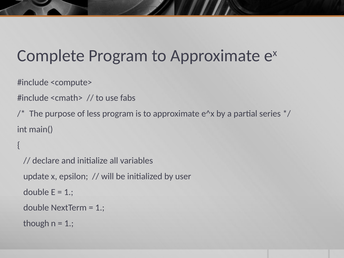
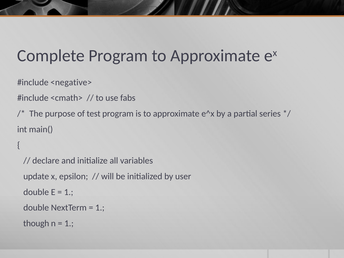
<compute>: <compute> -> <negative> (71, 82)
less: less -> test (94, 114)
